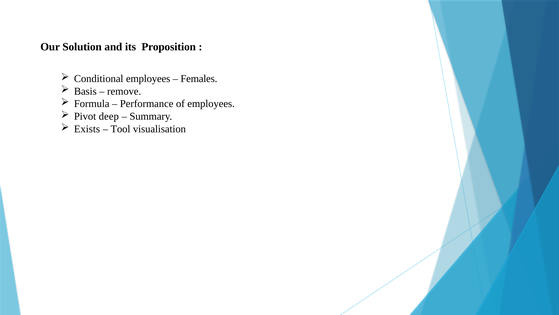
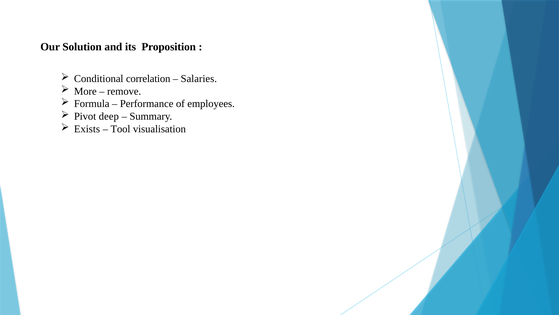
Conditional employees: employees -> correlation (148, 78)
Females: Females -> Salaries (199, 78)
Basis: Basis -> More (85, 91)
